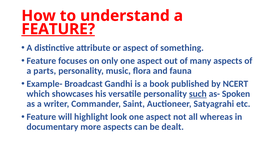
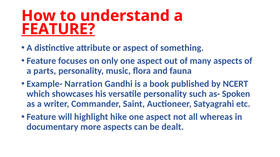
Broadcast: Broadcast -> Narration (83, 84)
such underline: present -> none (198, 94)
look: look -> hike (119, 117)
